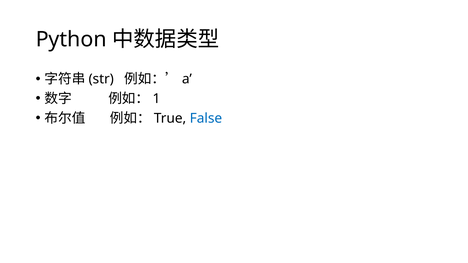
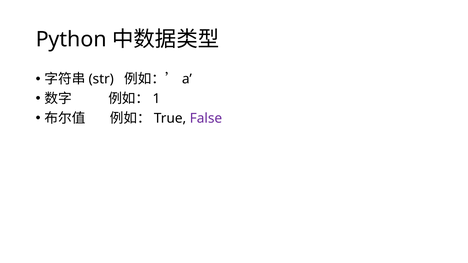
False colour: blue -> purple (206, 118)
